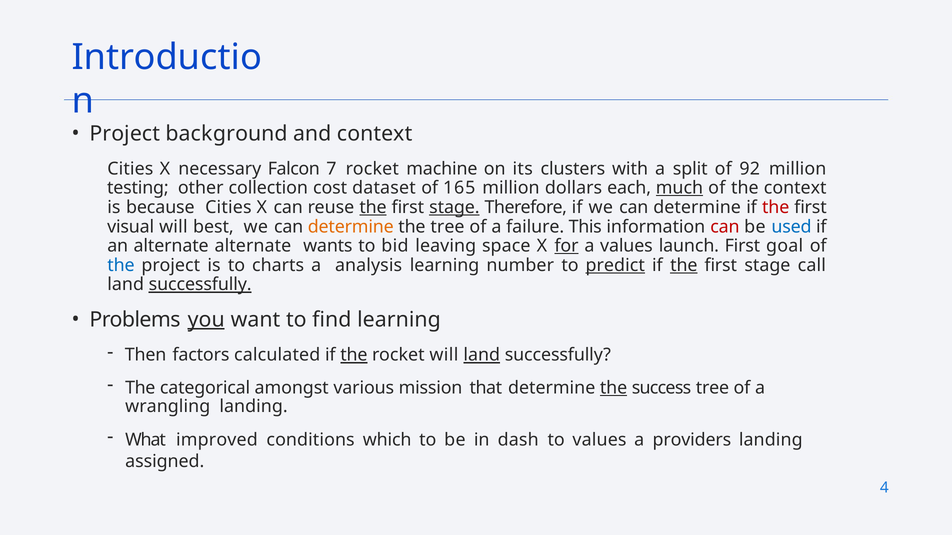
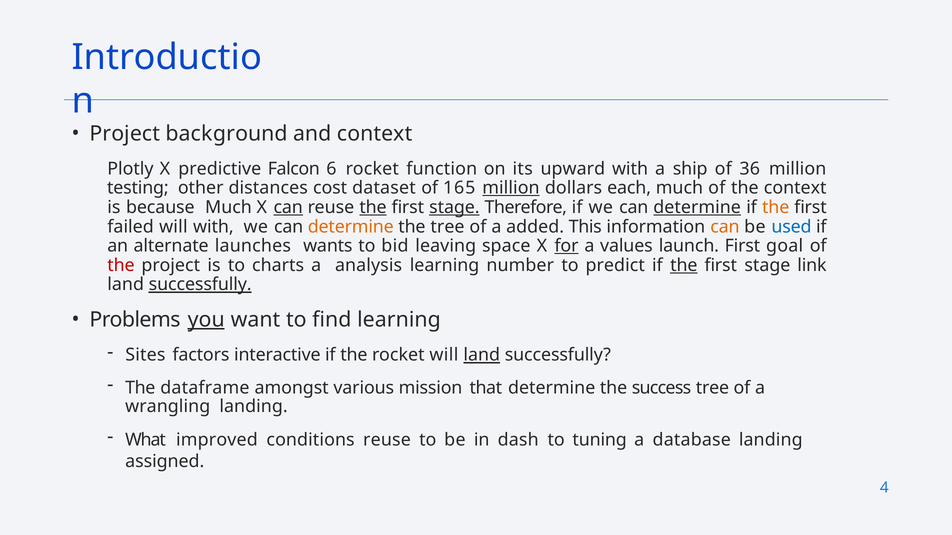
Cities: Cities -> Plotly (130, 169)
necessary: necessary -> predictive (220, 169)
7: 7 -> 6 (331, 169)
machine: machine -> function (442, 169)
clusters: clusters -> upward (573, 169)
split: split -> ship (690, 169)
92: 92 -> 36 (750, 169)
collection: collection -> distances (268, 188)
million underline: none -> present (511, 188)
much underline: present -> none (679, 188)
because Cities: Cities -> Much (228, 207)
can underline: none -> present (288, 207)
determine underline: none -> present (697, 207)
the colour: red -> orange (776, 207)
visual: visual -> failed (131, 227)
will best: best -> with (213, 227)
failure: failure -> added (535, 227)
can colour: red -> orange (725, 227)
alternate alternate: alternate -> launches (253, 246)
the colour: blue -> red (121, 266)
predict underline: present -> none (615, 266)
call: call -> link (812, 266)
Then: Then -> Sites (145, 355)
calculated: calculated -> interactive (277, 355)
the underline: present -> none (354, 355)
categorical: categorical -> dataframe (205, 388)
the underline: present -> none (614, 388)
conditions which: which -> reuse (387, 440)
to values: values -> tuning (600, 440)
providers: providers -> database (692, 440)
